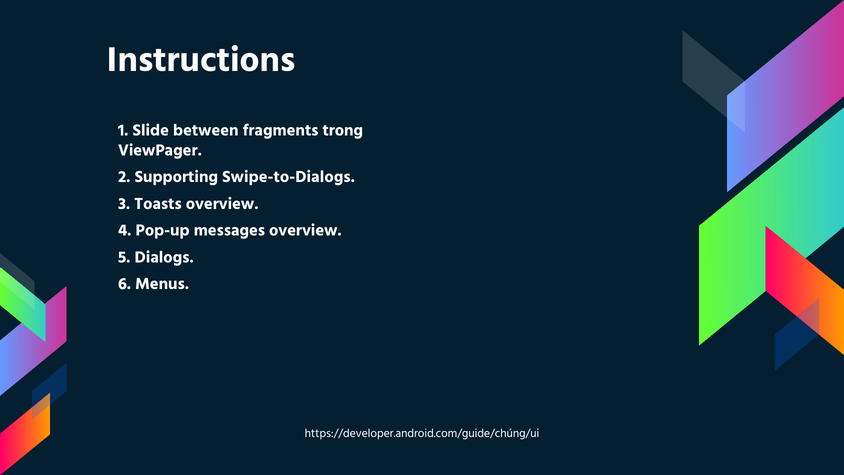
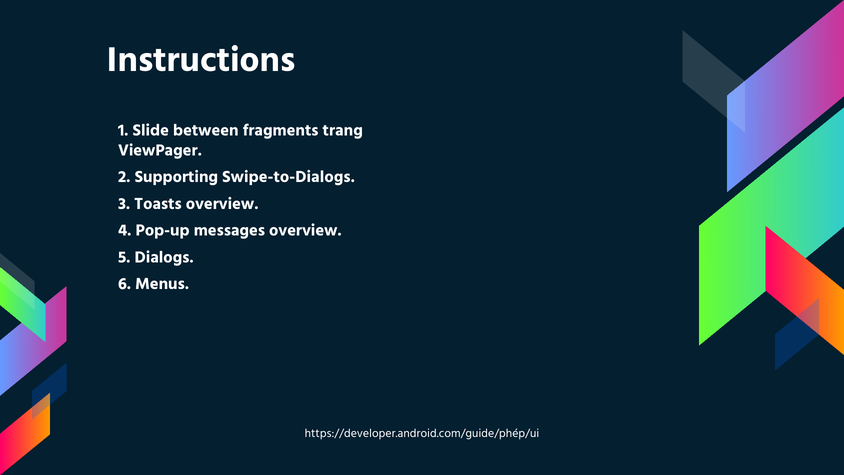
trong: trong -> trang (343, 130)
https://developer.android.com/guide/chúng/ui: https://developer.android.com/guide/chúng/ui -> https://developer.android.com/guide/phép/ui (422, 433)
